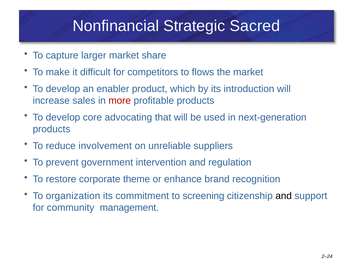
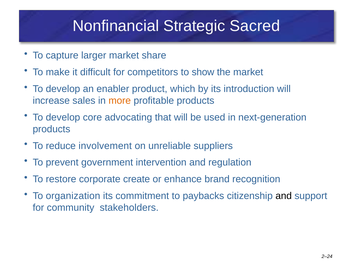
flows: flows -> show (203, 72)
more colour: red -> orange (120, 101)
theme: theme -> create (137, 179)
screening: screening -> paybacks (203, 196)
management: management -> stakeholders (129, 207)
